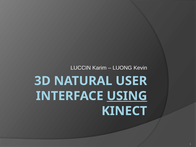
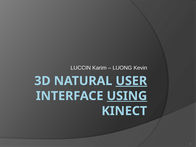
USER underline: none -> present (131, 81)
